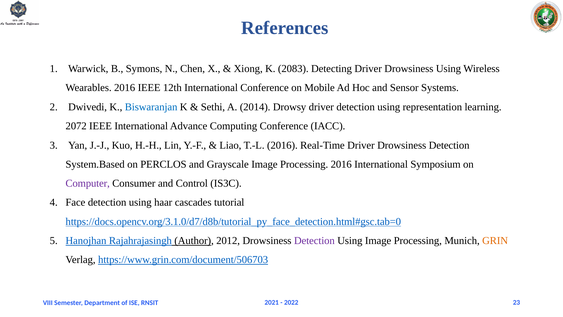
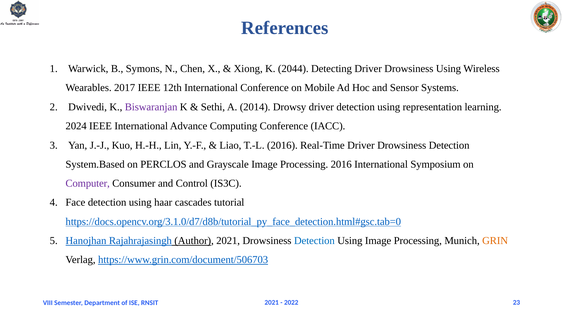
2083: 2083 -> 2044 (293, 69)
Wearables 2016: 2016 -> 2017 (125, 88)
Biswaranjan colour: blue -> purple (151, 107)
2072: 2072 -> 2024 (76, 126)
Author 2012: 2012 -> 2021 (228, 240)
Detection colour: purple -> blue (314, 240)
